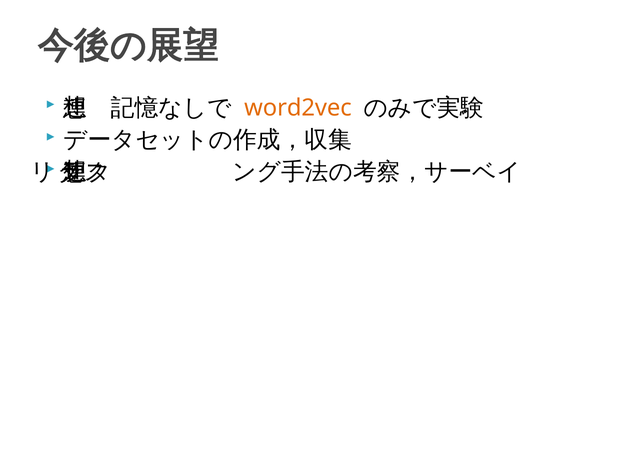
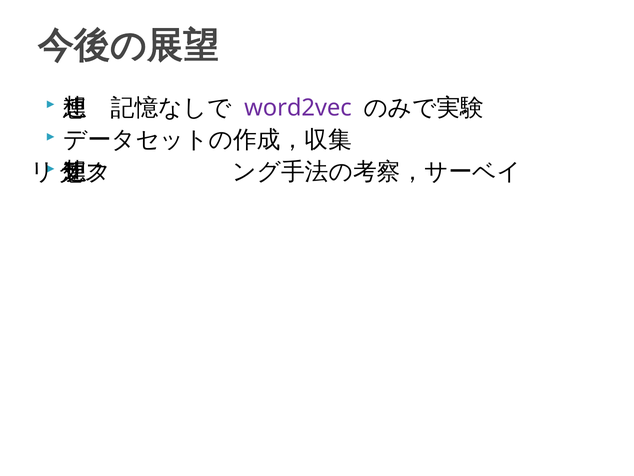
word2vec colour: orange -> purple (298, 108)
